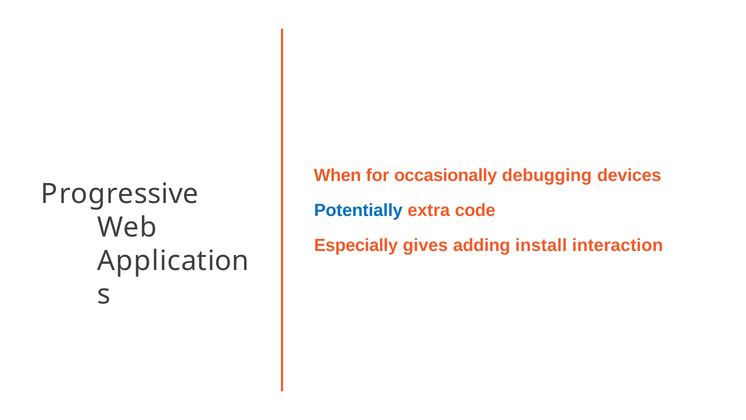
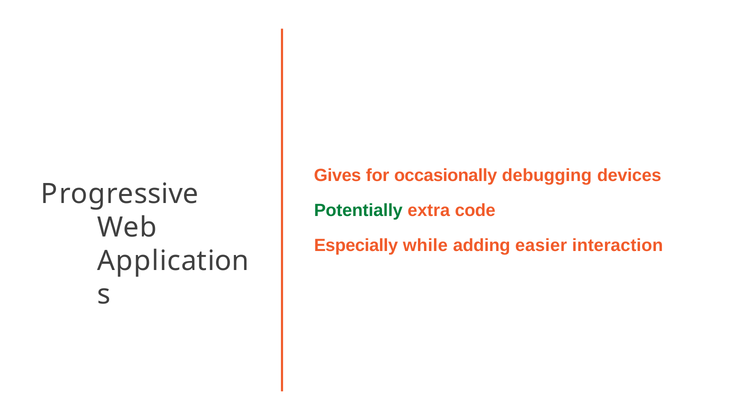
When: When -> Gives (338, 175)
Potentially colour: blue -> green (358, 210)
gives: gives -> while (425, 245)
install: install -> easier (541, 245)
